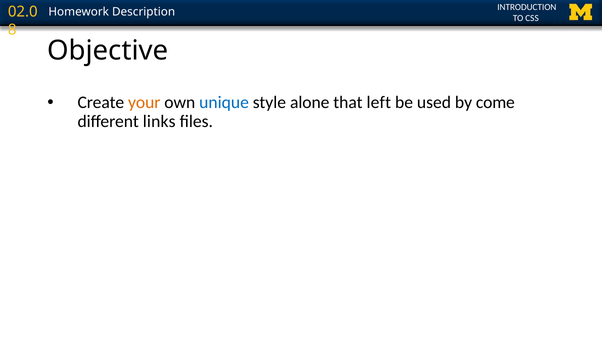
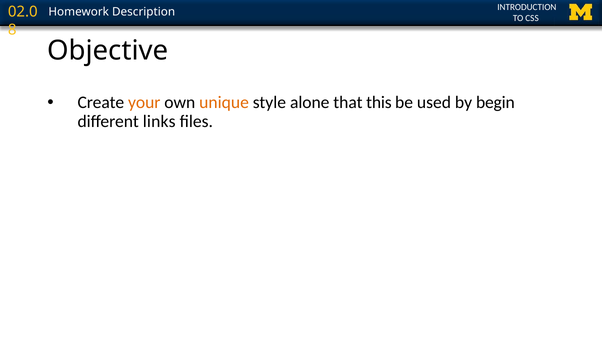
unique colour: blue -> orange (224, 103)
left: left -> this (379, 103)
come: come -> begin (495, 103)
